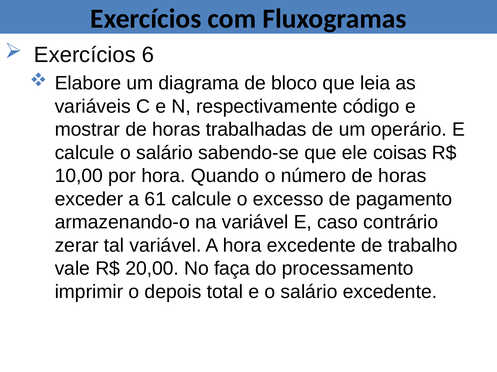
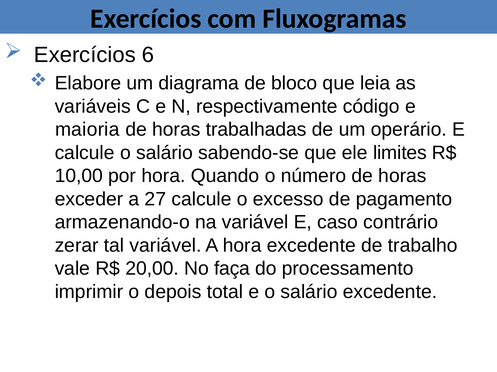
mostrar: mostrar -> maioria (87, 130)
coisas: coisas -> limites (400, 153)
61: 61 -> 27 (155, 199)
